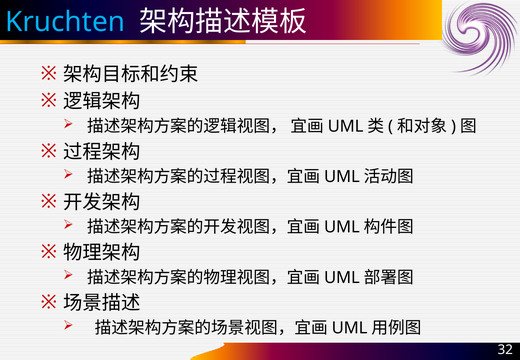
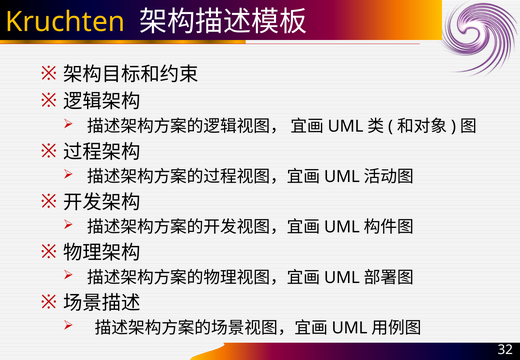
Kruchten colour: light blue -> yellow (65, 22)
